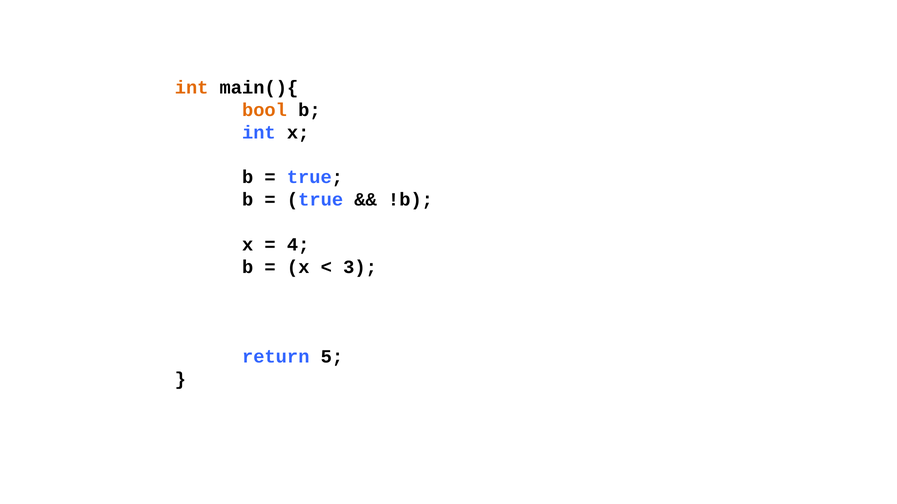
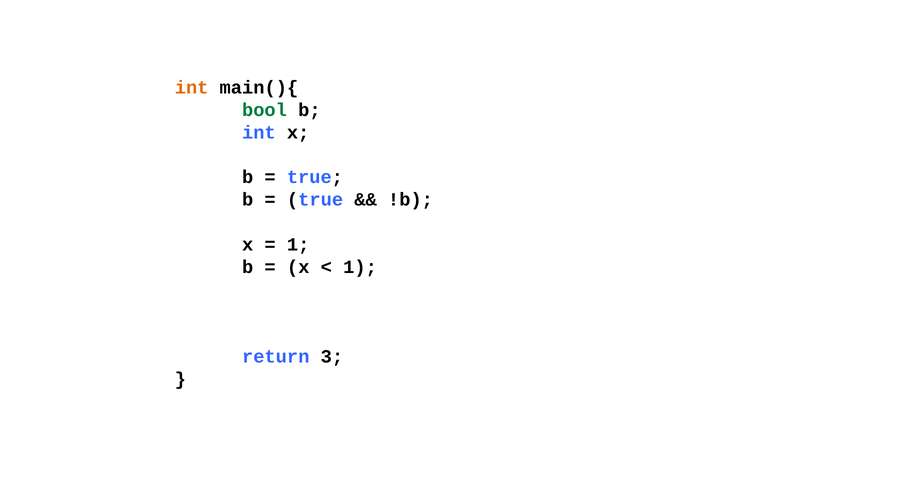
bool colour: orange -> green (264, 110)
4: 4 -> 1 (298, 245)
3: 3 -> 1 (360, 267)
5: 5 -> 3 (332, 357)
